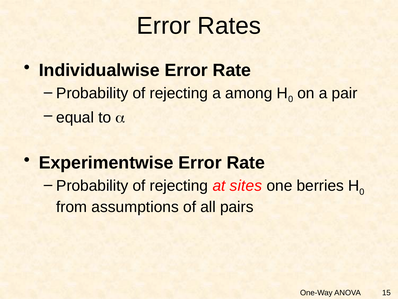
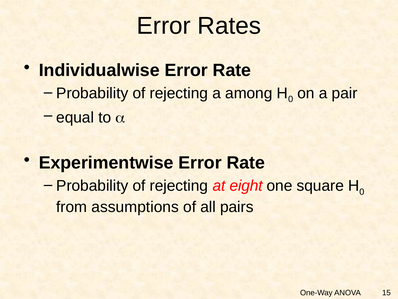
sites: sites -> eight (246, 185)
berries: berries -> square (320, 185)
